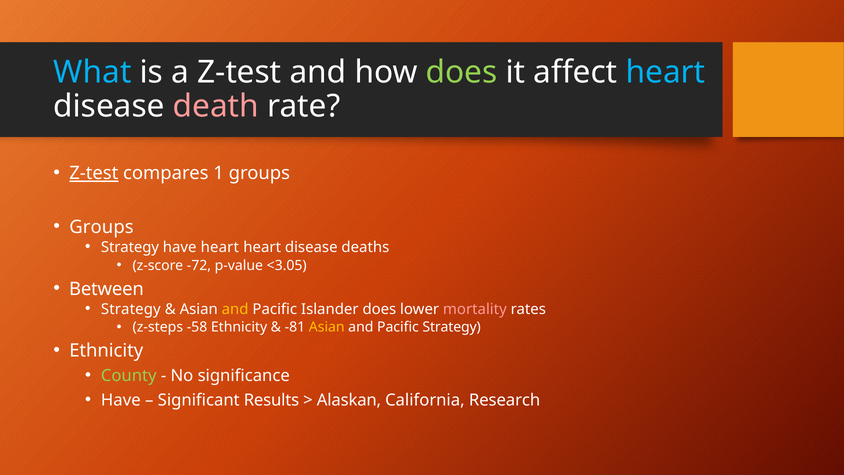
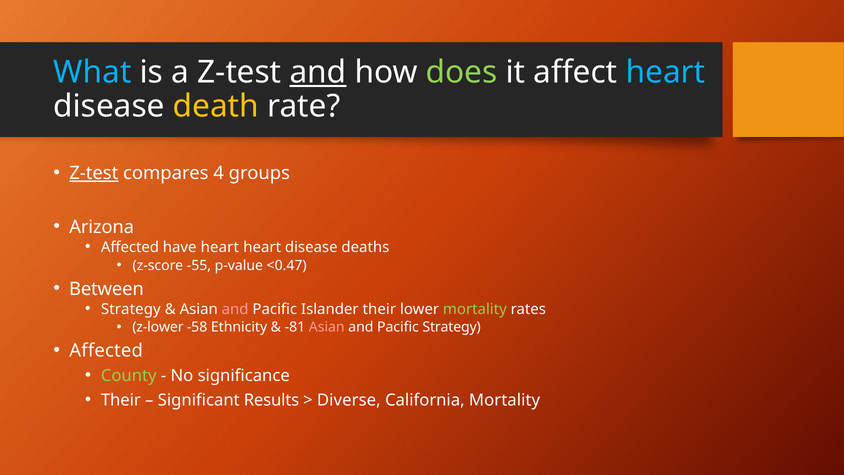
and underline: none -> present (318, 72)
death colour: pink -> yellow (216, 106)
1: 1 -> 4 (219, 173)
Groups: Groups -> Arizona (102, 227)
Strategy: Strategy -> Affected (130, 247)
-72: -72 -> -55 (199, 265)
<3.05: <3.05 -> <0.47 (287, 265)
and colour: yellow -> pink (235, 309)
Islander does: does -> their (379, 309)
mortality colour: pink -> light green (475, 309)
z-steps: z-steps -> z-lower (158, 327)
Asian colour: yellow -> pink (327, 327)
Ethnicity: Ethnicity -> Affected (106, 351)
Have: Have -> Their (121, 400)
Alaskan: Alaskan -> Diverse (349, 400)
California Research: Research -> Mortality (505, 400)
